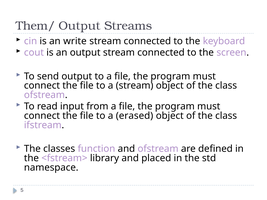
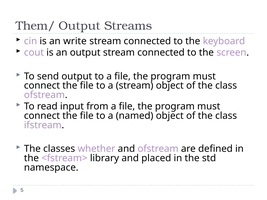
erased: erased -> named (135, 116)
function: function -> whether (96, 149)
